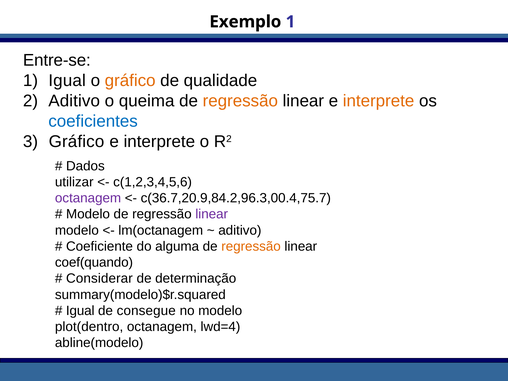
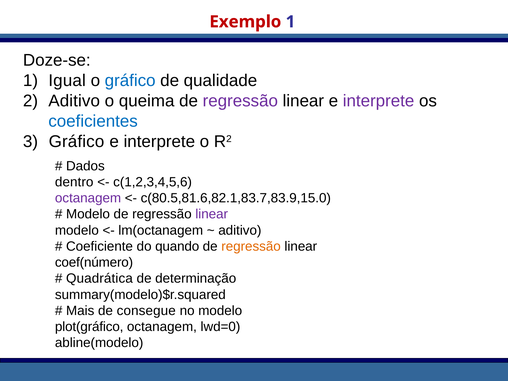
Exemplo colour: black -> red (245, 22)
Entre-se: Entre-se -> Doze-se (57, 60)
gráfico colour: orange -> blue (130, 81)
regressão colour: orange -> purple (240, 101)
interprete colour: orange -> purple (379, 101)
utilizar: utilizar -> dentro (74, 182)
c(36.7,20.9,84.2,96.3,00.4,75.7: c(36.7,20.9,84.2,96.3,00.4,75.7 -> c(80.5,81.6,82.1,83.7,83.9,15.0 (236, 198)
alguma: alguma -> quando (177, 246)
coef(quando: coef(quando -> coef(número (94, 262)
Considerar: Considerar -> Quadrática (99, 279)
Igual: Igual -> Mais (80, 311)
plot(dentro: plot(dentro -> plot(gráfico (89, 327)
lwd=4: lwd=4 -> lwd=0 (220, 327)
